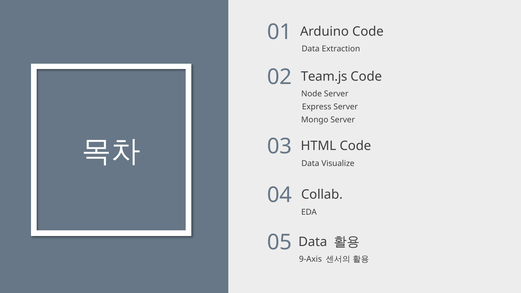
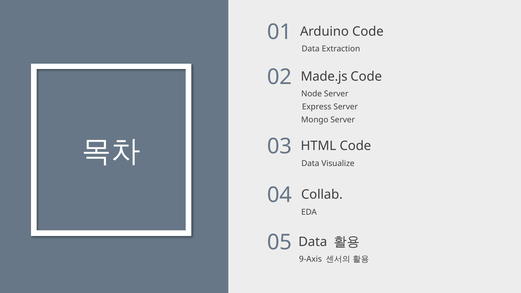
Team.js: Team.js -> Made.js (324, 76)
